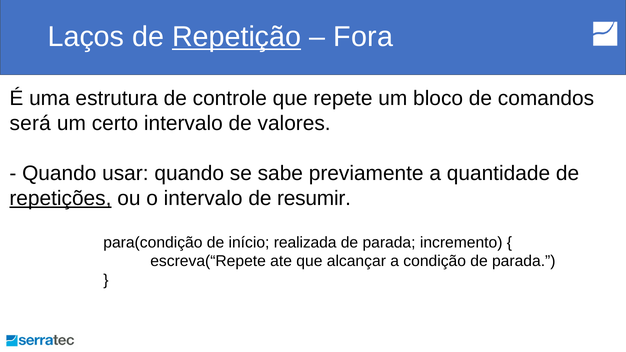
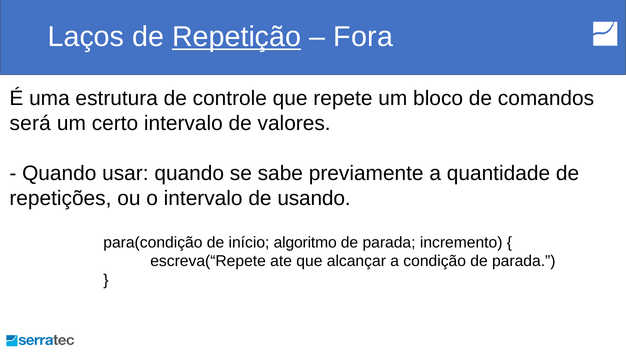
repetições underline: present -> none (60, 198)
resumir: resumir -> usando (314, 198)
realizada: realizada -> algoritmo (305, 243)
